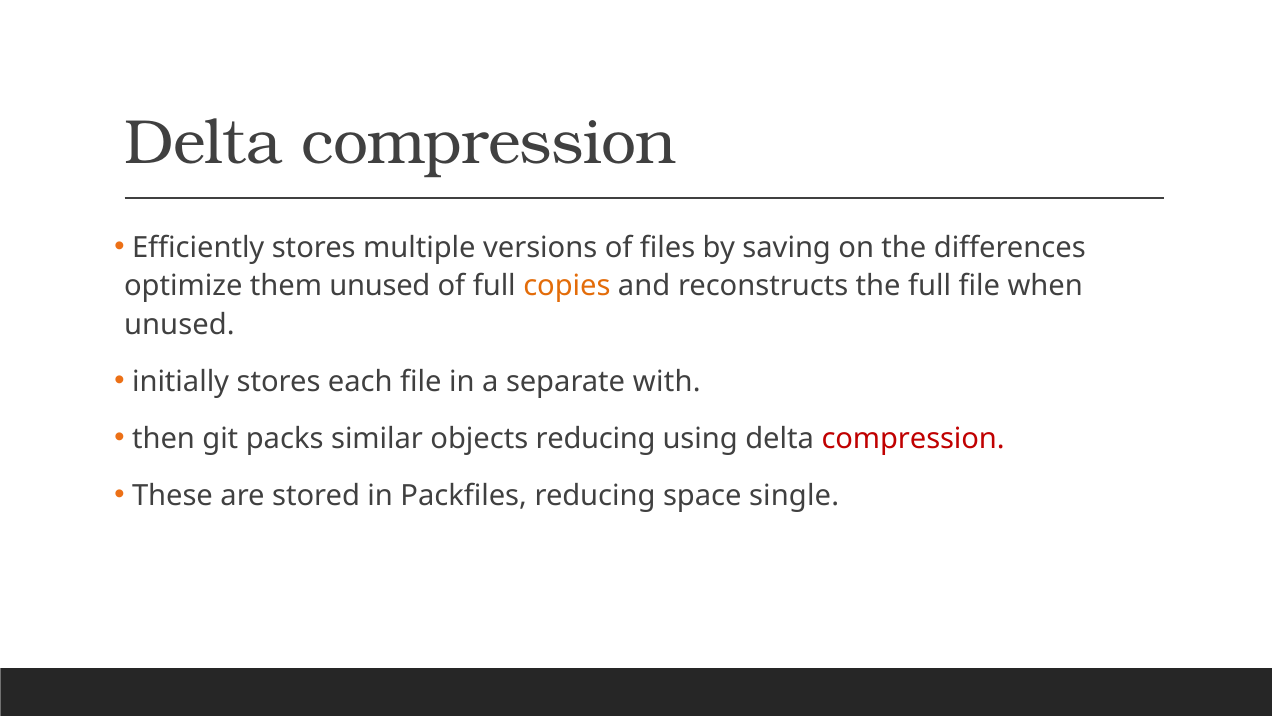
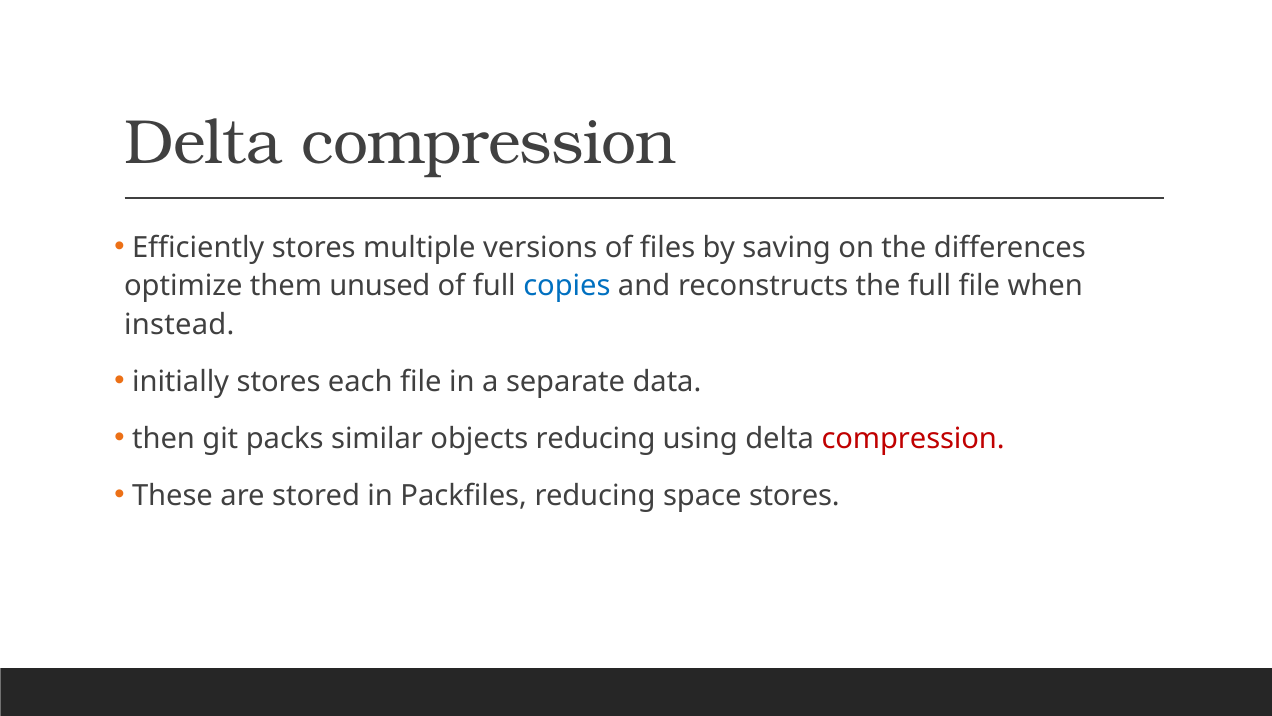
copies colour: orange -> blue (567, 286)
unused: unused -> instead (179, 325)
with: with -> data (667, 382)
space single: single -> stores (794, 495)
